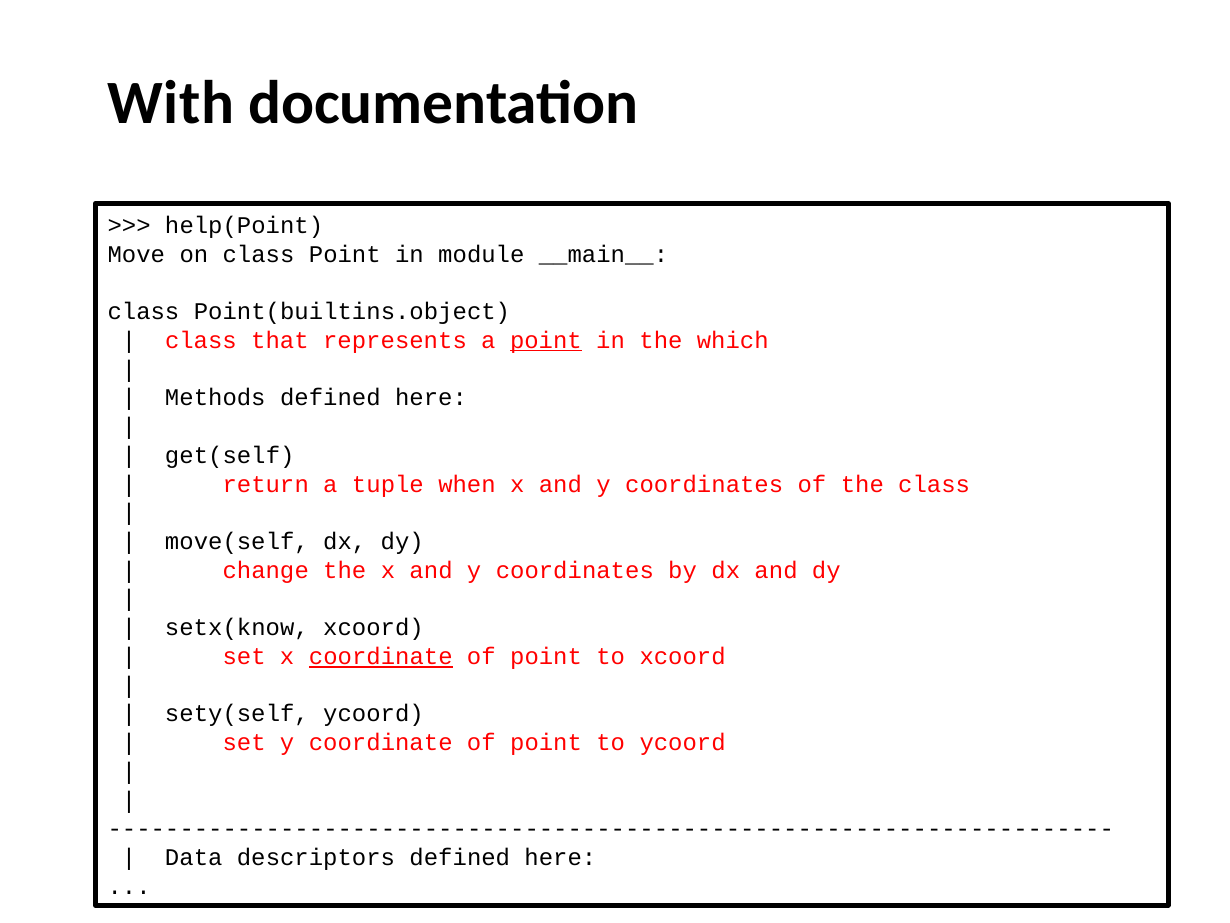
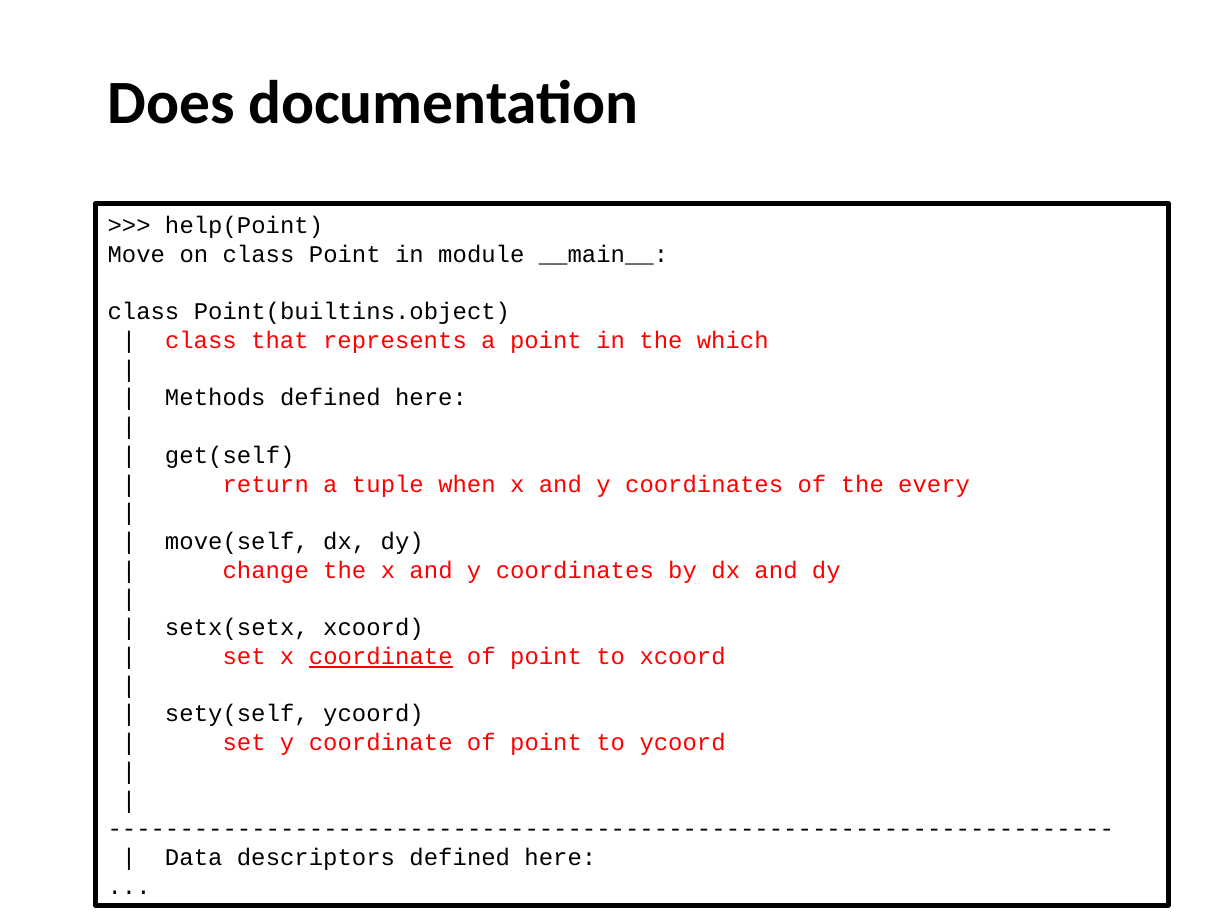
With: With -> Does (171, 103)
point underline: present -> none (546, 340)
the class: class -> every (934, 484)
setx(know: setx(know -> setx(setx (237, 627)
